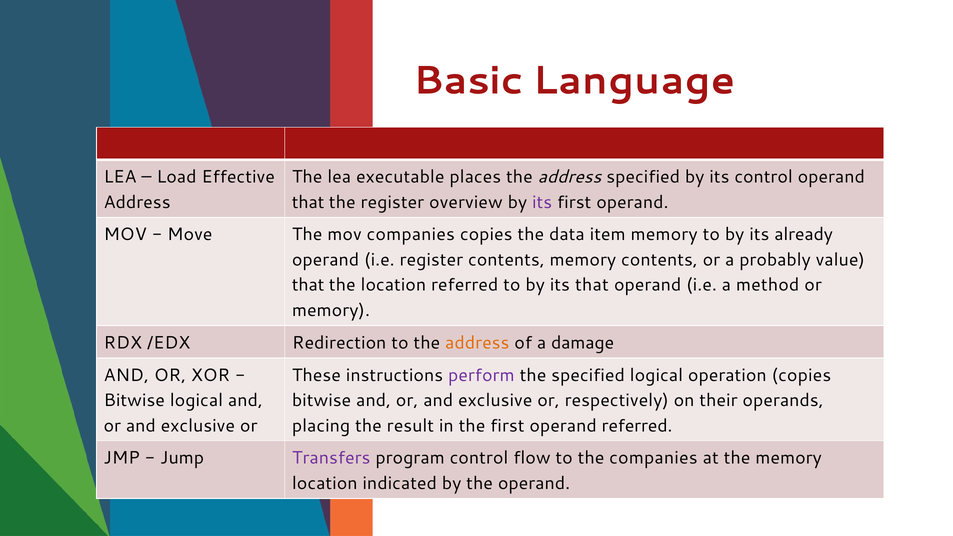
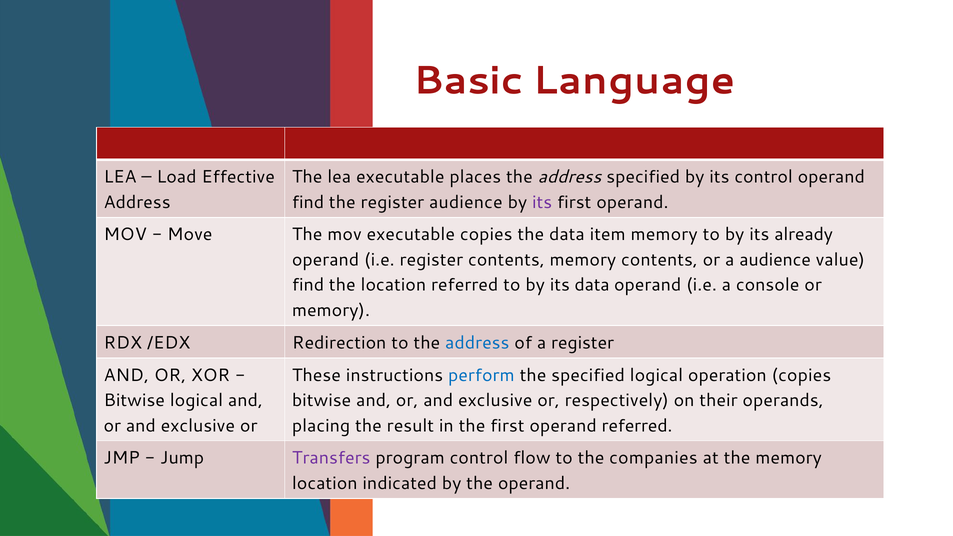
that: that -> find (308, 202)
register overview: overview -> audience (466, 202)
mov companies: companies -> executable (411, 235)
a probably: probably -> audience (775, 260)
that: that -> find (308, 285)
its that: that -> data (592, 285)
method: method -> console (768, 285)
address colour: orange -> blue (477, 343)
a damage: damage -> register (583, 343)
perform colour: purple -> blue (481, 375)
